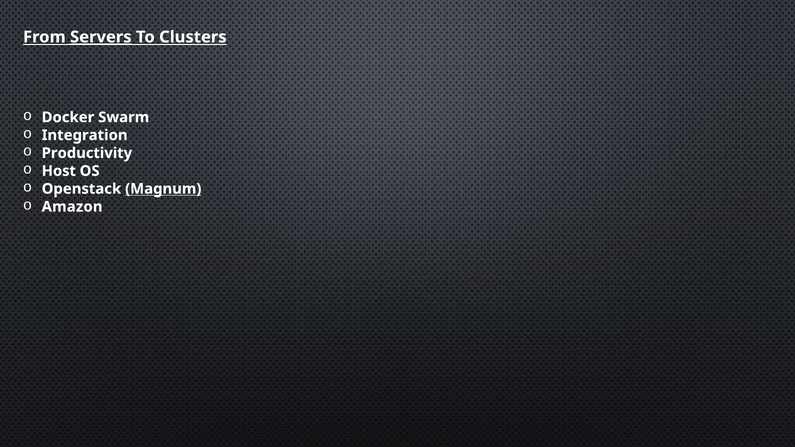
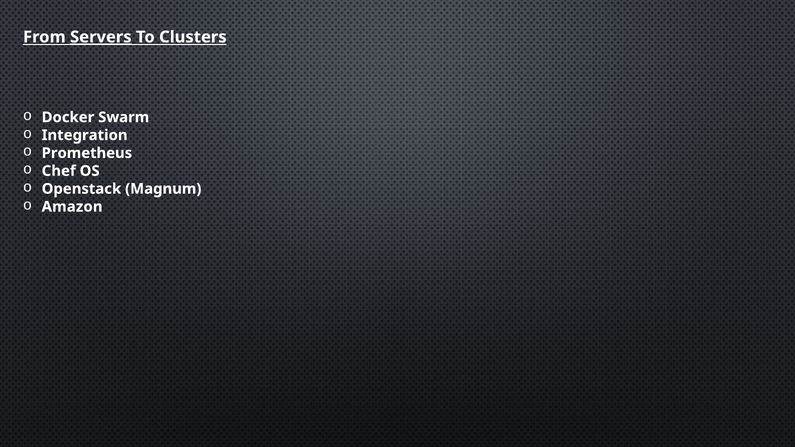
Productivity: Productivity -> Prometheus (87, 153)
Host: Host -> Chef (59, 171)
Magnum underline: present -> none (163, 189)
